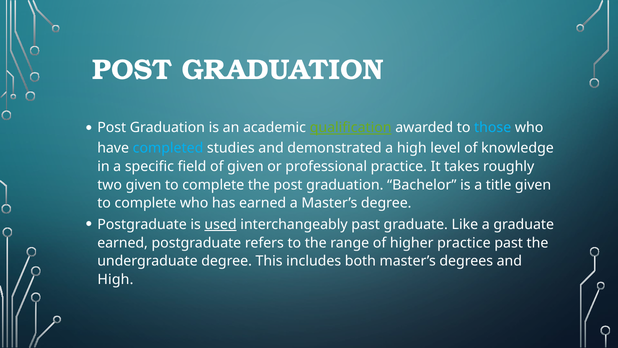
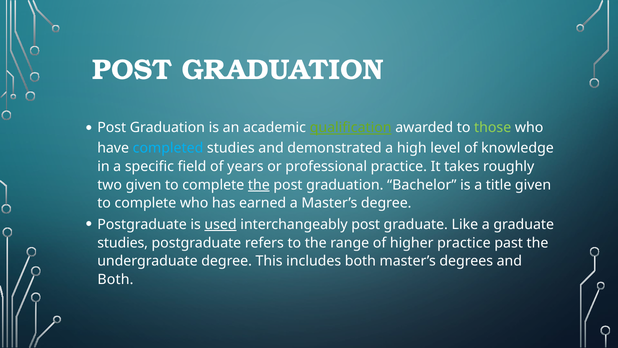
those colour: light blue -> light green (493, 127)
of given: given -> years (245, 166)
the underline: none -> present (259, 185)
interchangeably past: past -> post (366, 224)
earned: earned -> studies (123, 243)
High: High -> Both (115, 279)
